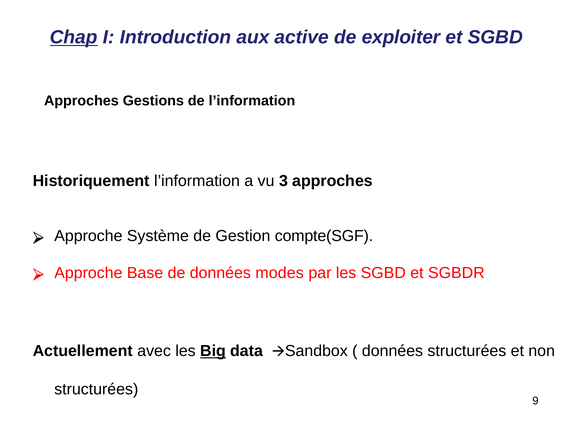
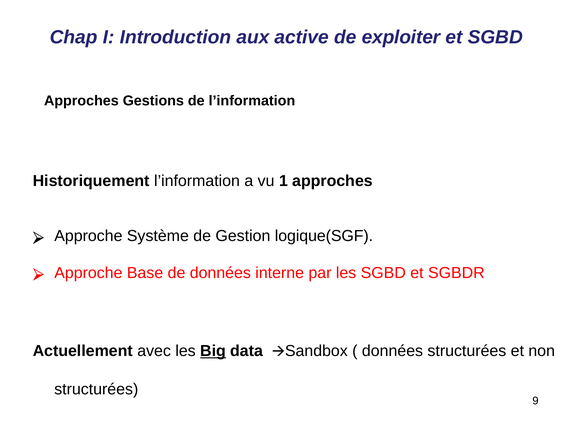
Chap underline: present -> none (74, 37)
3: 3 -> 1 (284, 181)
compte(SGF: compte(SGF -> logique(SGF (324, 236)
modes: modes -> interne (280, 273)
